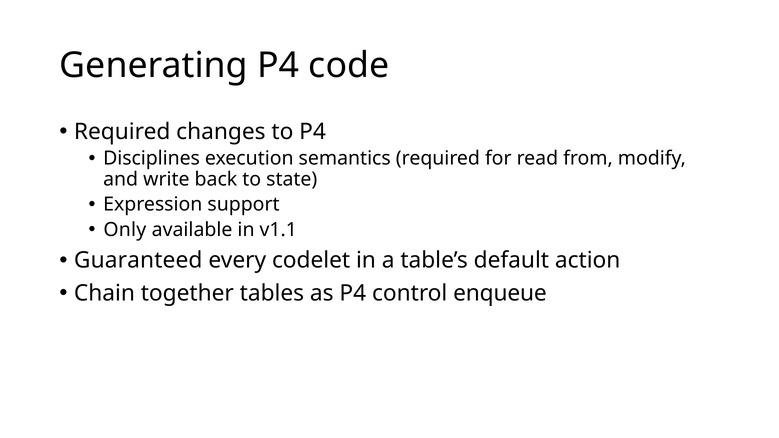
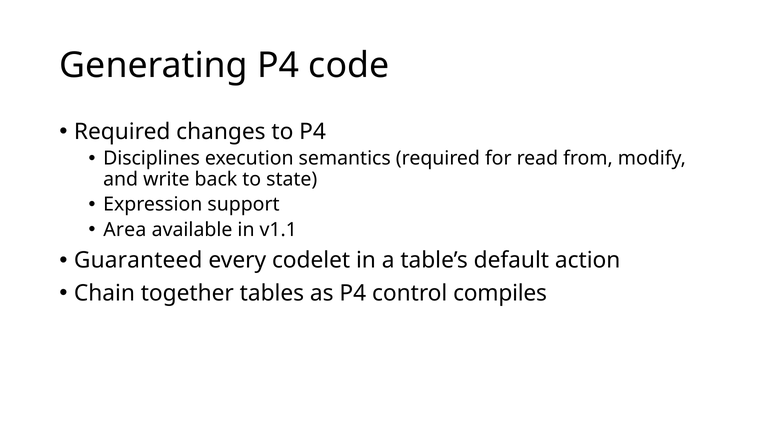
Only: Only -> Area (125, 230)
enqueue: enqueue -> compiles (500, 293)
